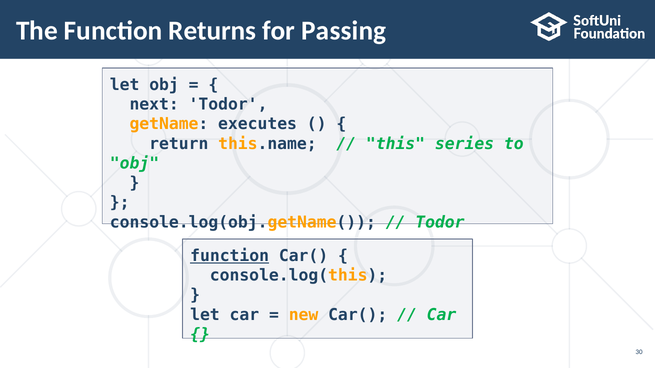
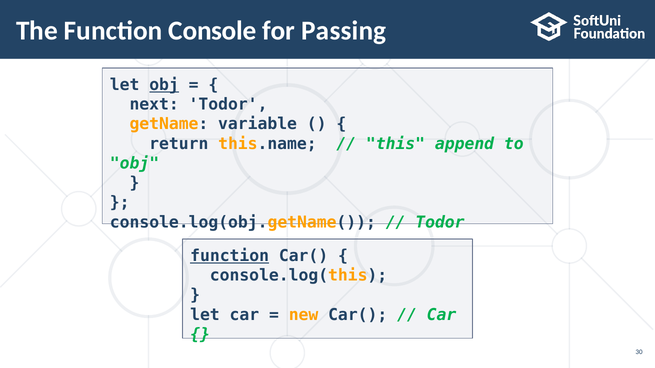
Returns: Returns -> Console (212, 31)
obj underline: none -> present (164, 85)
executes: executes -> variable (258, 124)
series: series -> append (465, 144)
